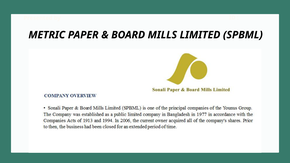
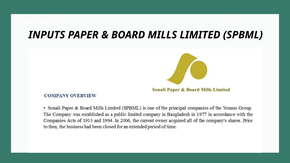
METRIC: METRIC -> INPUTS (47, 35)
